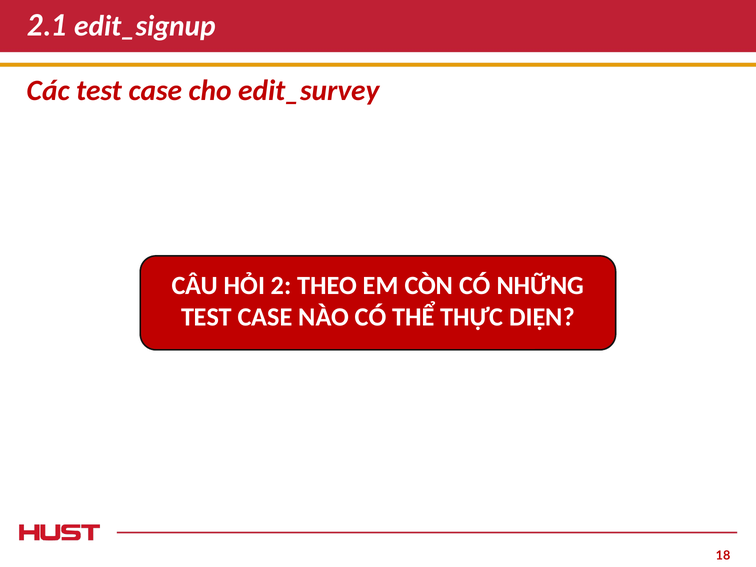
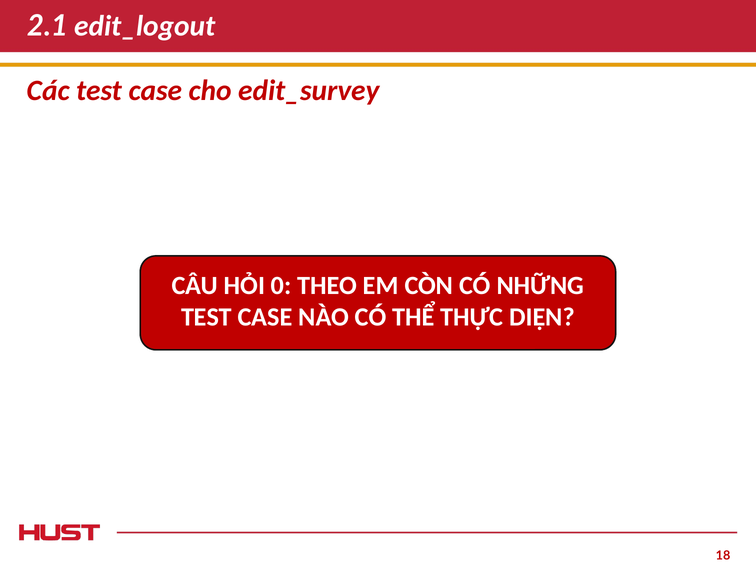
edit_signup: edit_signup -> edit_logout (145, 26)
2: 2 -> 0 (281, 286)
